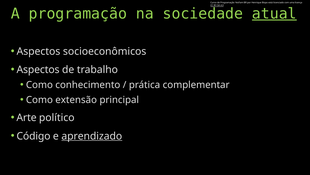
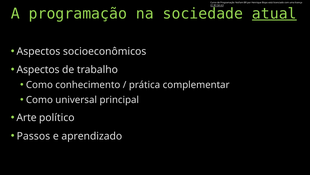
extensão: extensão -> universal (76, 99)
Código: Código -> Passos (33, 136)
aprendizado underline: present -> none (92, 136)
